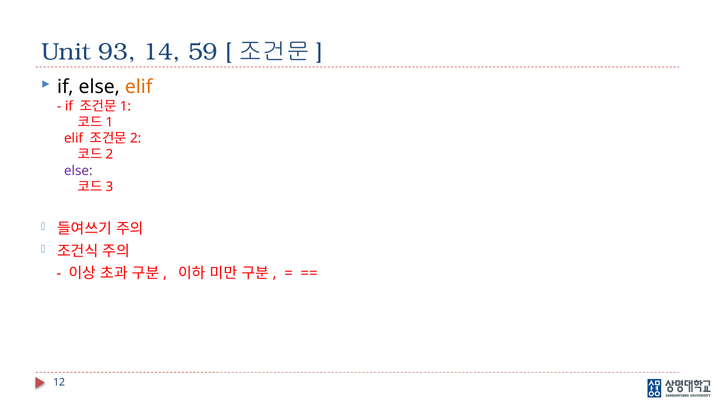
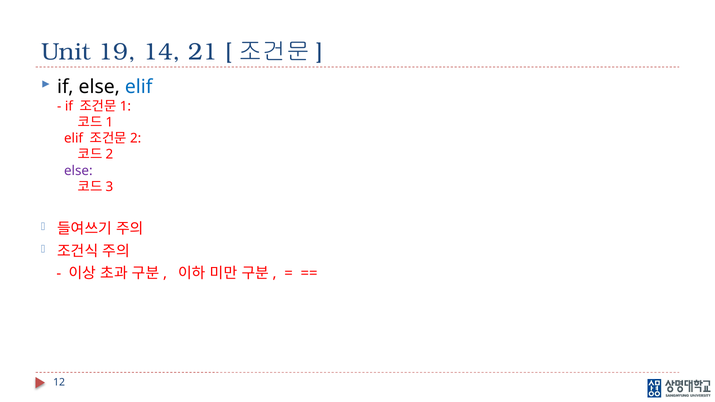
93: 93 -> 19 (117, 52)
59: 59 -> 21 (203, 52)
elif colour: orange -> blue (139, 87)
